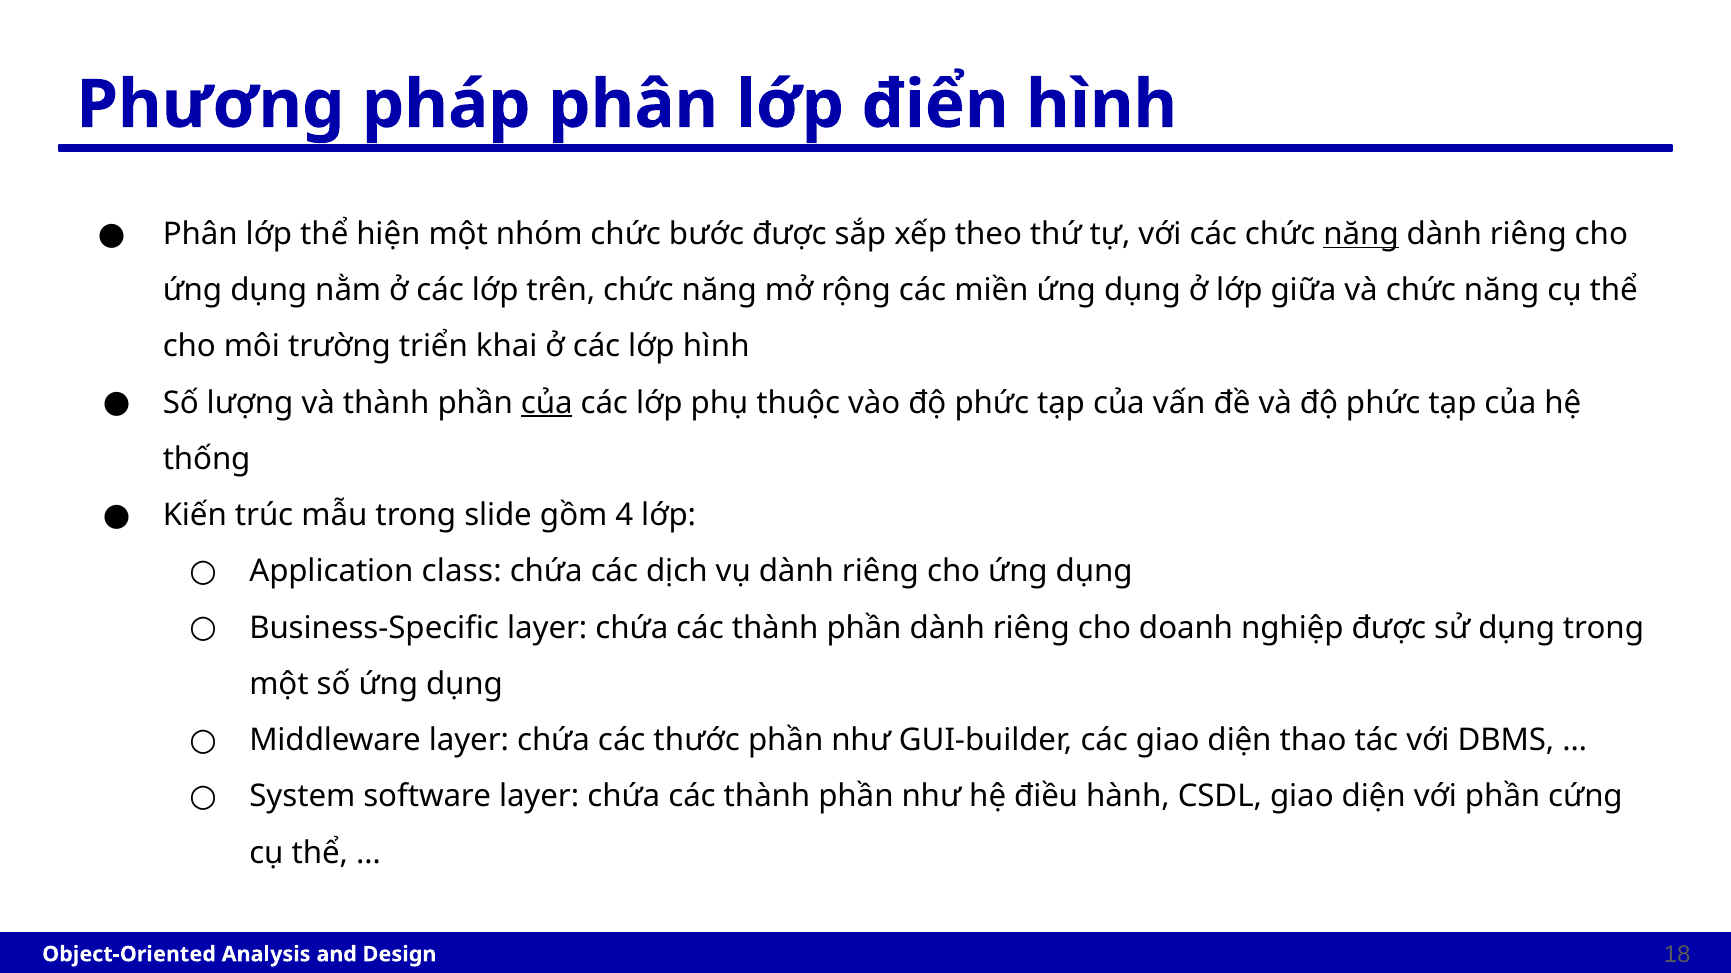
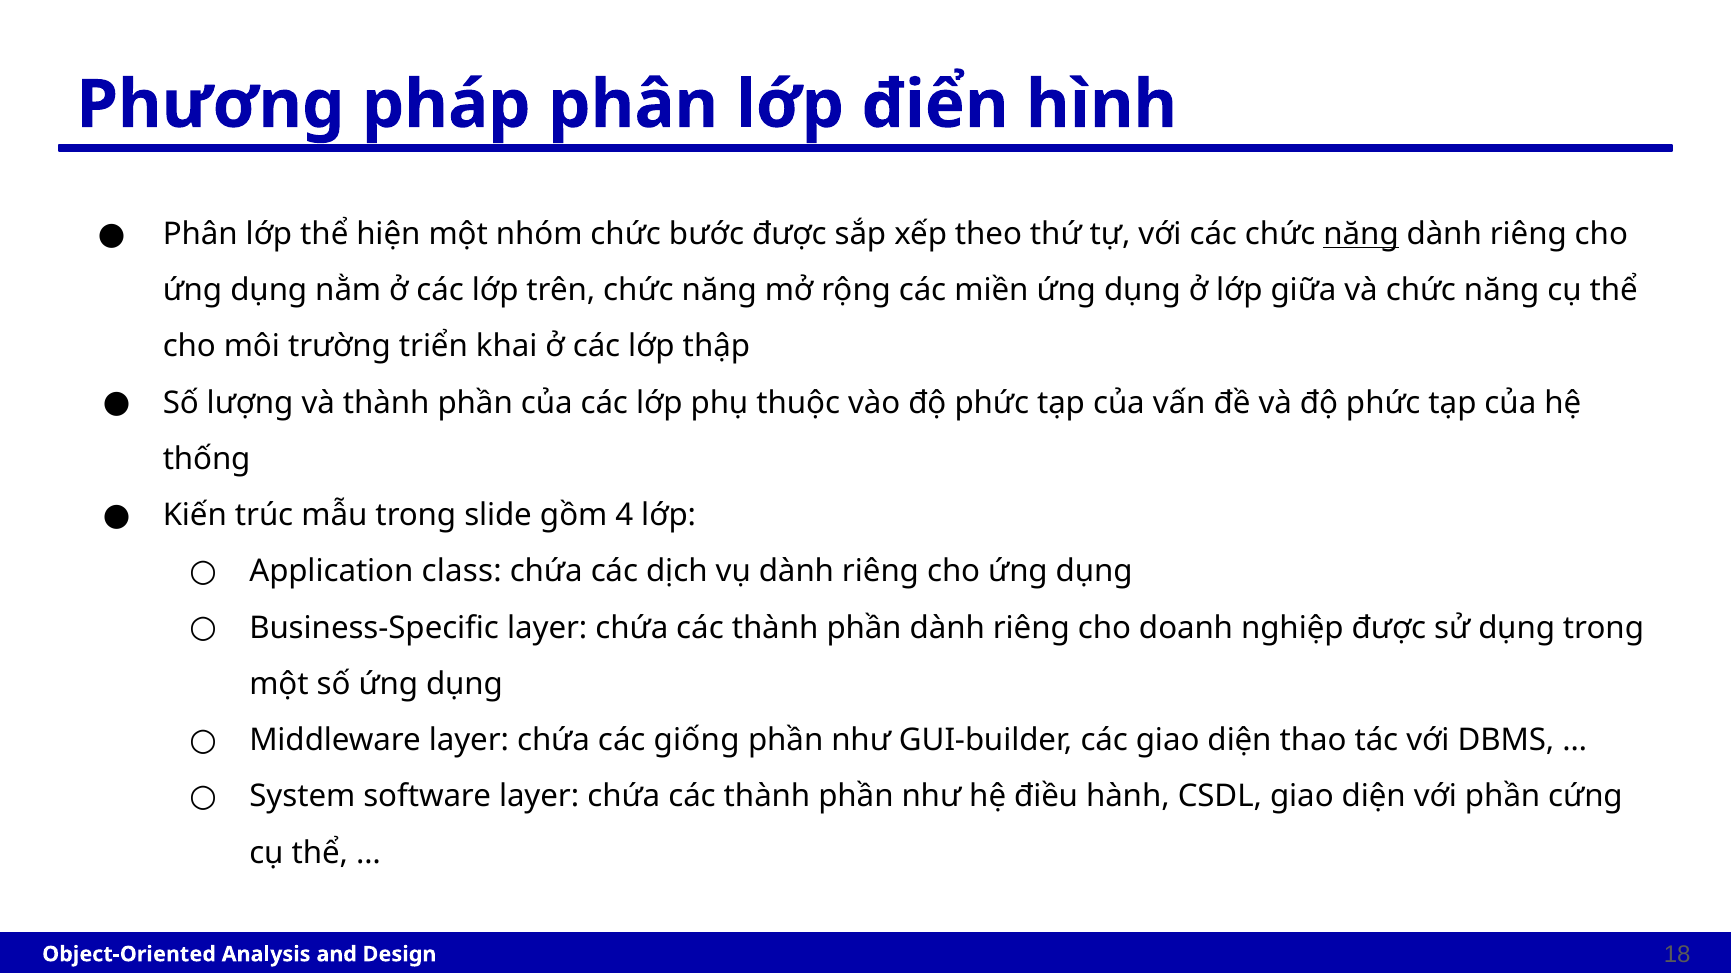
lớp hình: hình -> thập (716, 347)
của underline: present -> none (547, 403)
thước: thước -> giống (697, 741)
